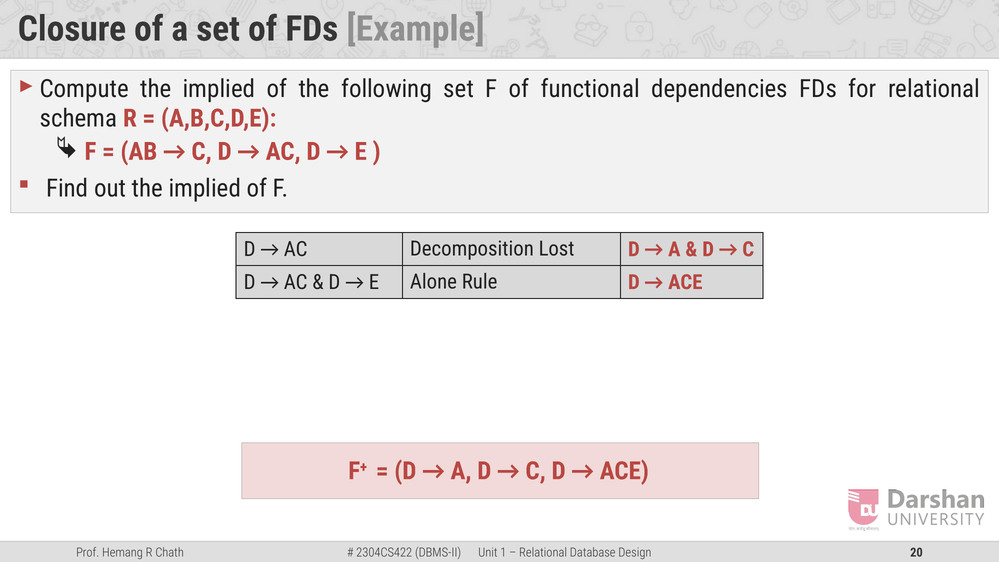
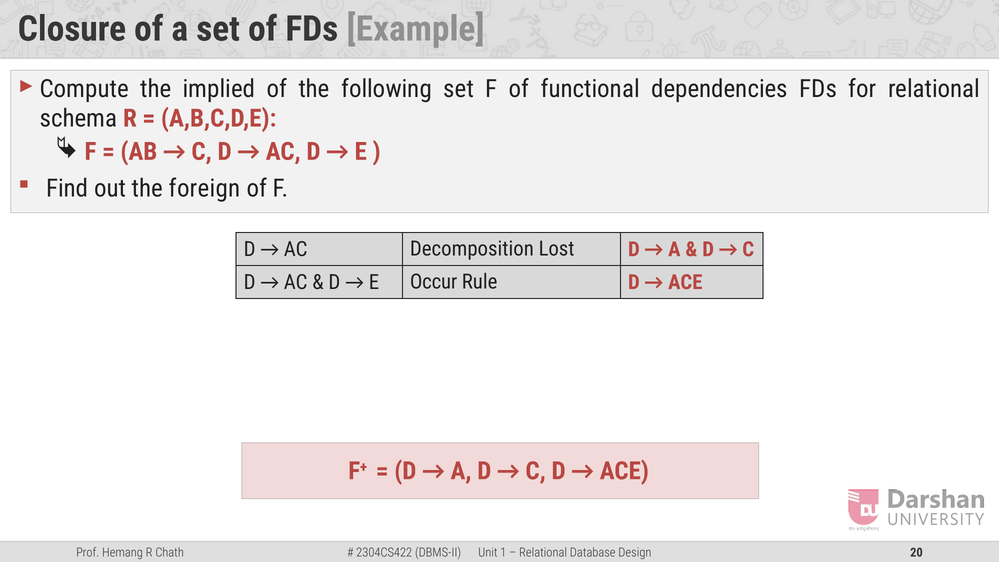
out the implied: implied -> foreign (205, 189)
Alone: Alone -> Occur (434, 282)
